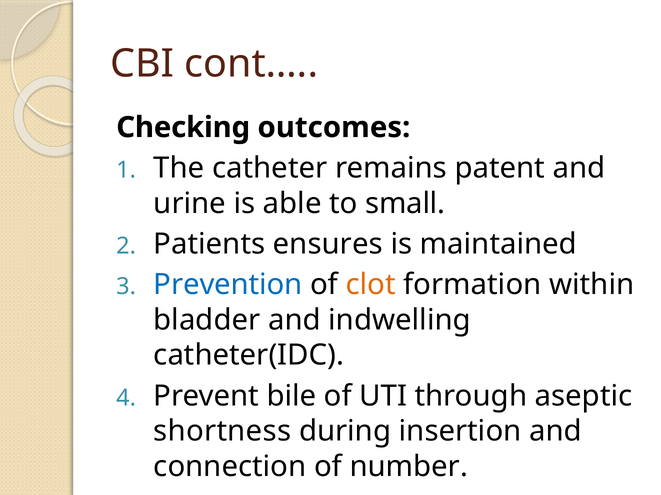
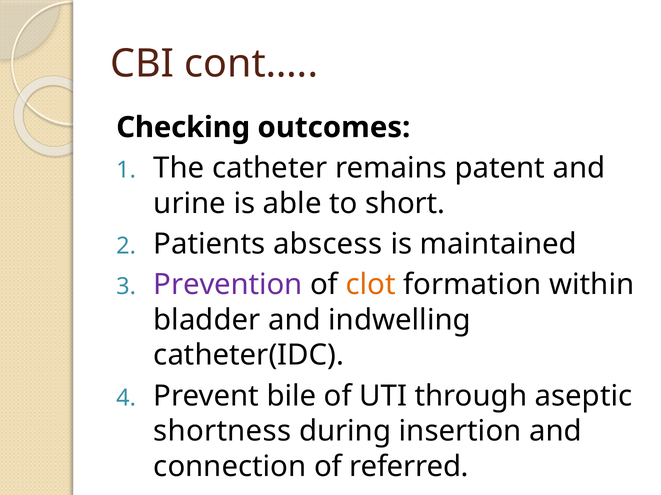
small: small -> short (405, 204)
ensures: ensures -> abscess (328, 244)
Prevention colour: blue -> purple (228, 285)
number: number -> referred (409, 467)
